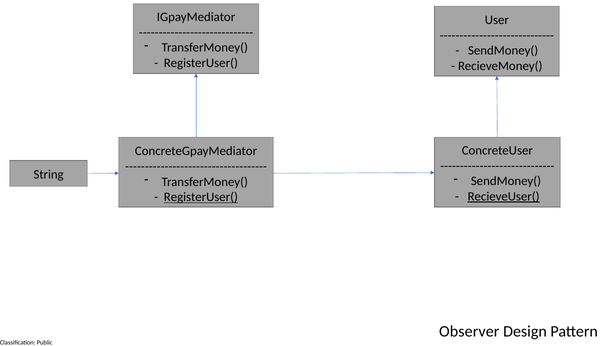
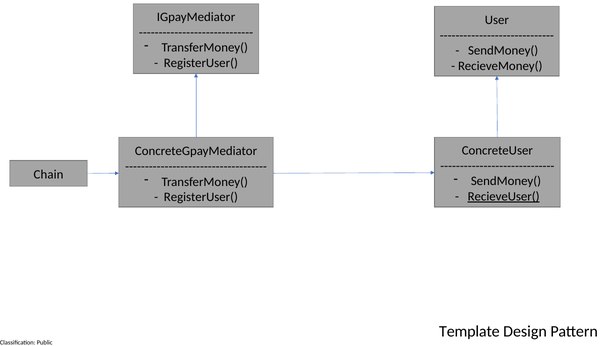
String: String -> Chain (48, 175)
RegisterUser( underline: present -> none (201, 197)
Observer: Observer -> Template (469, 332)
